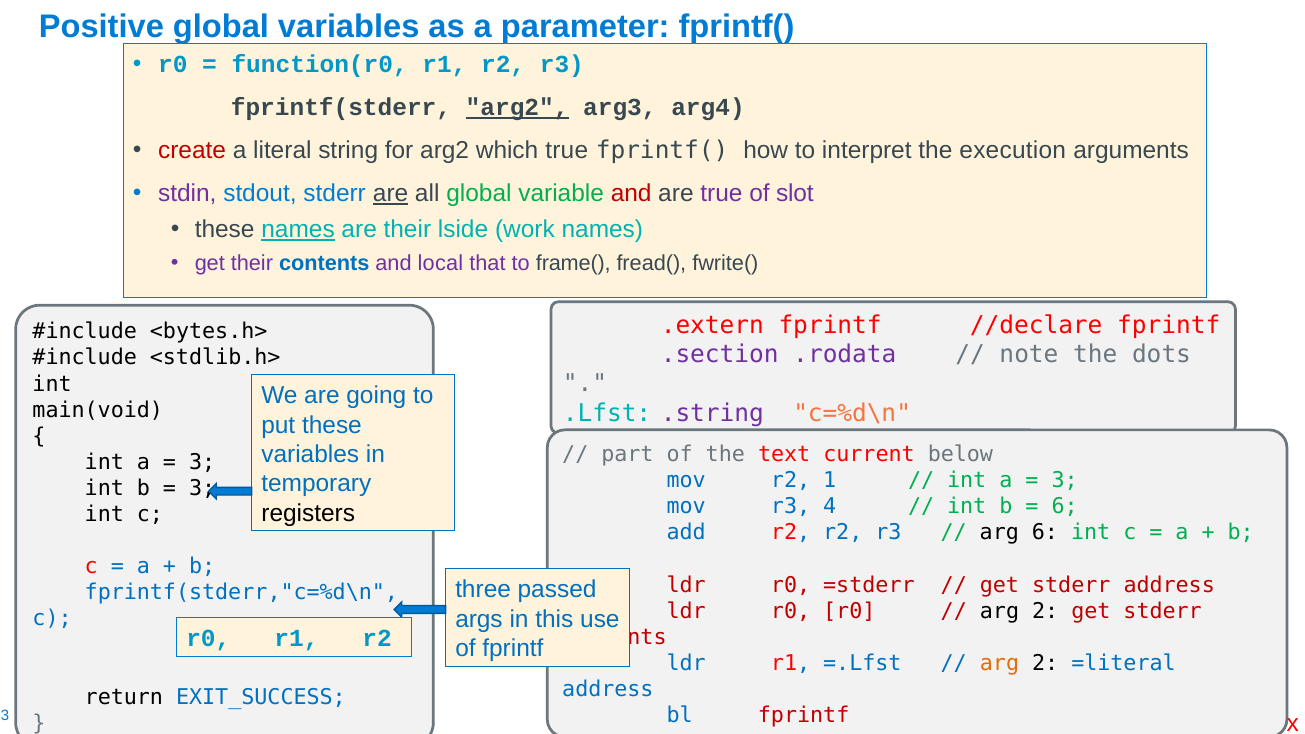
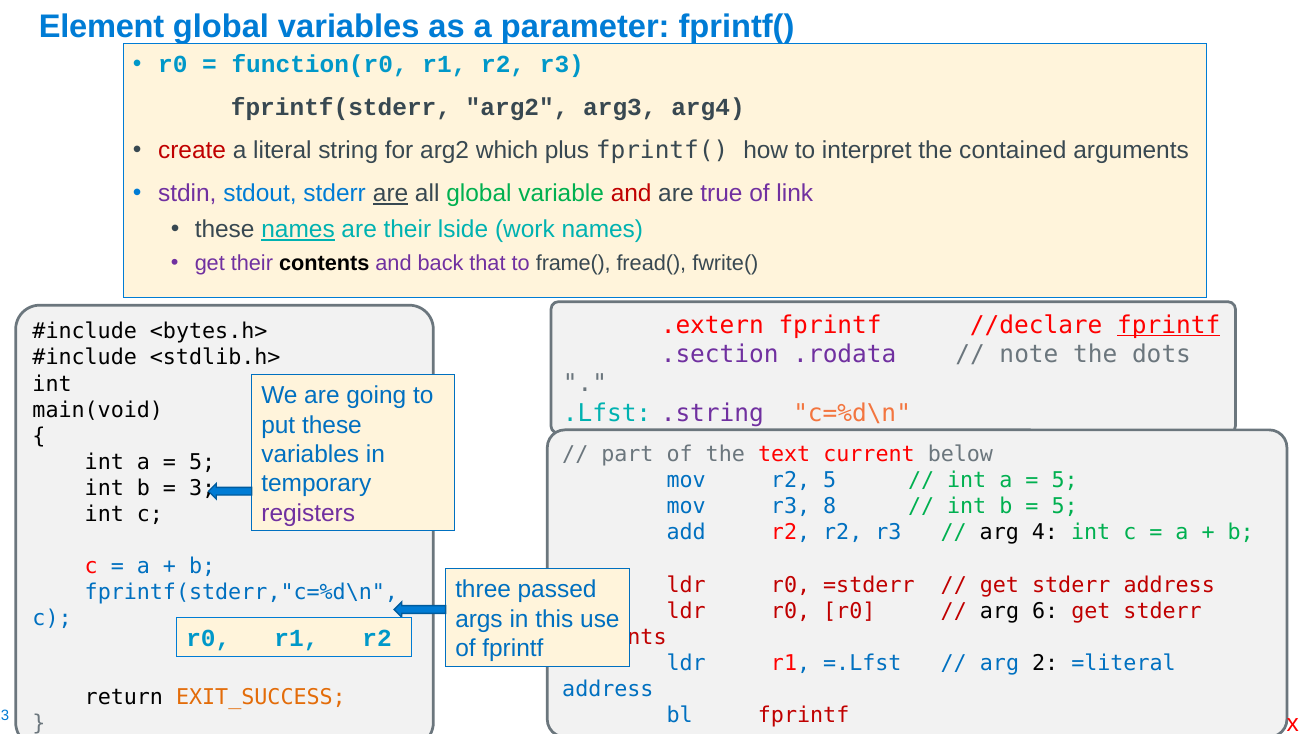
Positive: Positive -> Element (102, 27)
arg2 underline: present -> none (517, 107)
which true: true -> plus (567, 150)
execution: execution -> contained (1013, 150)
slot: slot -> link (795, 193)
contents colour: blue -> black (324, 264)
local: local -> back (441, 264)
fprintf underline: none -> present (1169, 325)
3: 3 -> 5 (202, 462)
r2 1: 1 -> 5 (830, 481)
3: 3 -> 5 (1065, 481)
4: 4 -> 8 (830, 507)
6: 6 -> 5 (1065, 507)
registers colour: black -> purple (308, 513)
arg 6: 6 -> 4 (1045, 533)
2: 2 -> 6 (1045, 611)
arg colour: orange -> blue (1000, 663)
EXIT_SUCCESS colour: blue -> orange (261, 697)
